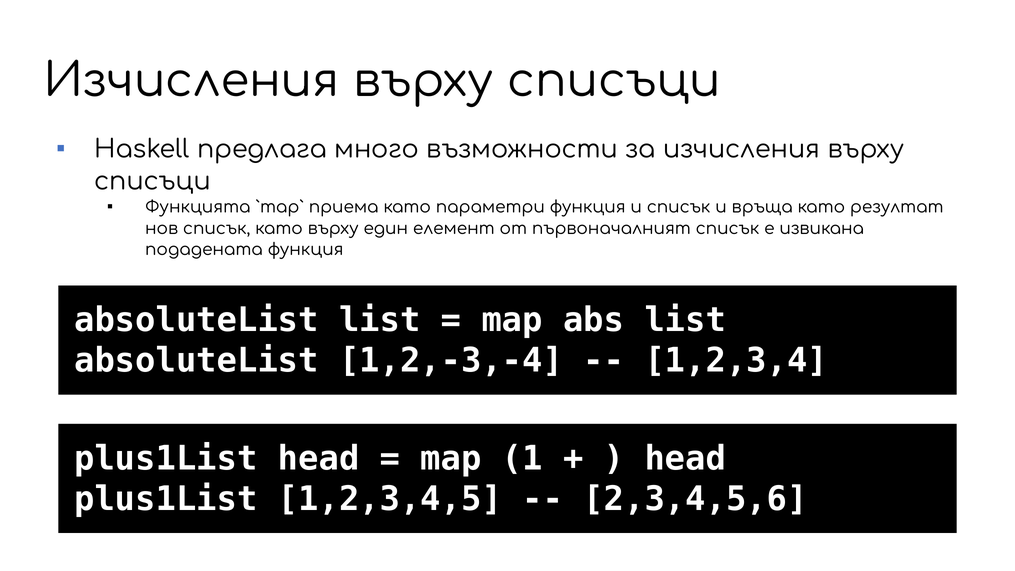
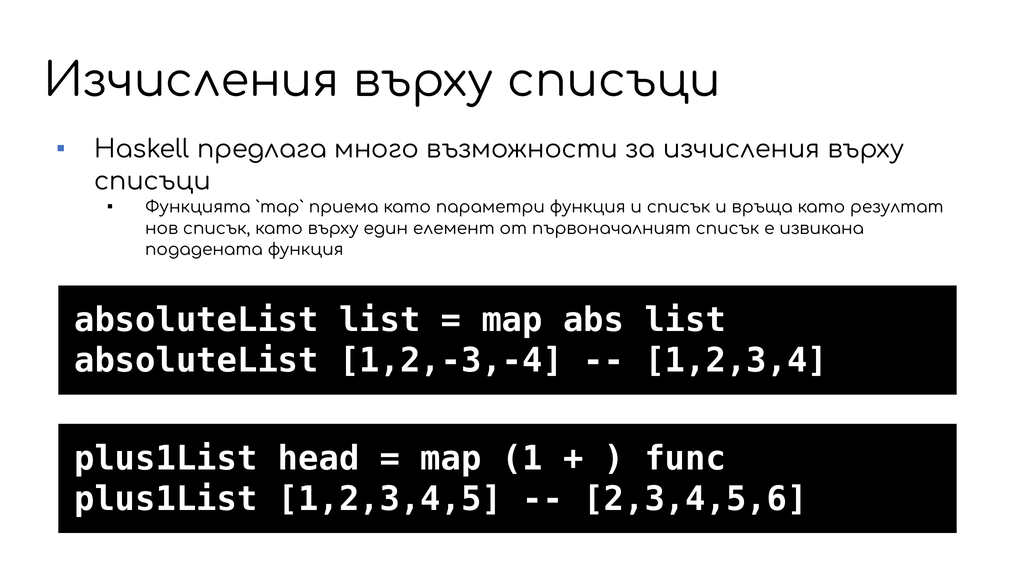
head: head -> func (685, 458)
